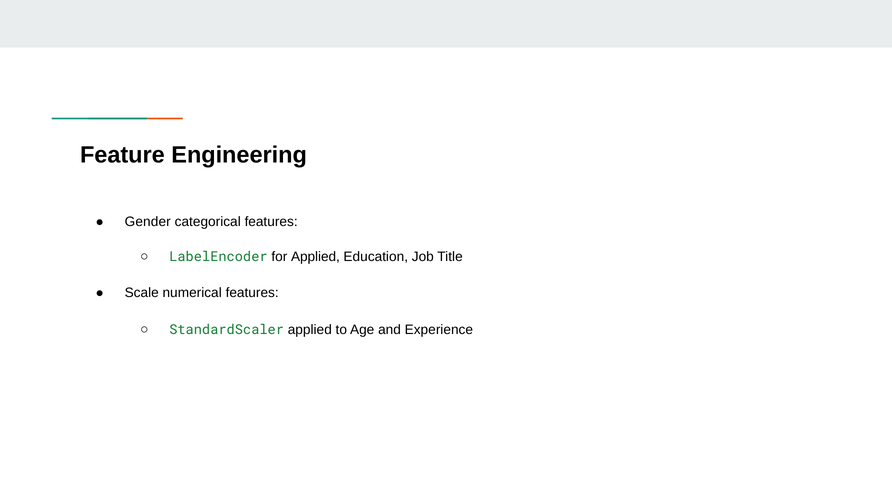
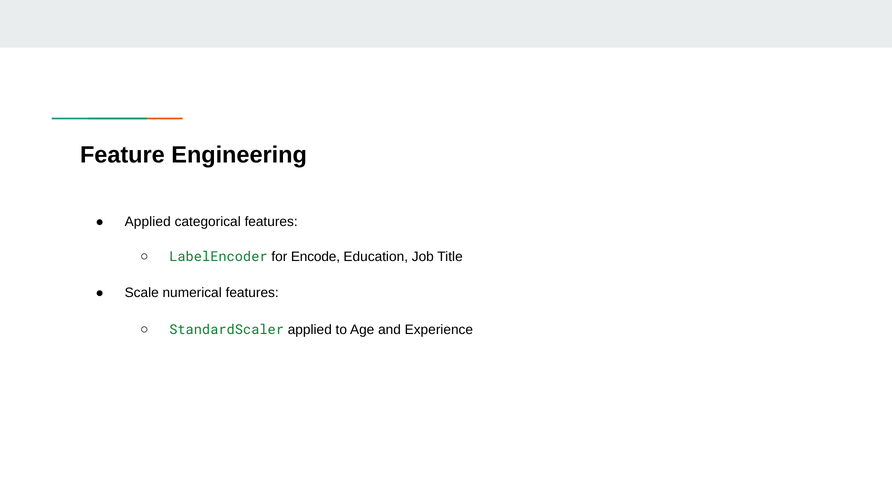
Gender: Gender -> Applied (148, 222)
for Applied: Applied -> Encode (315, 257)
